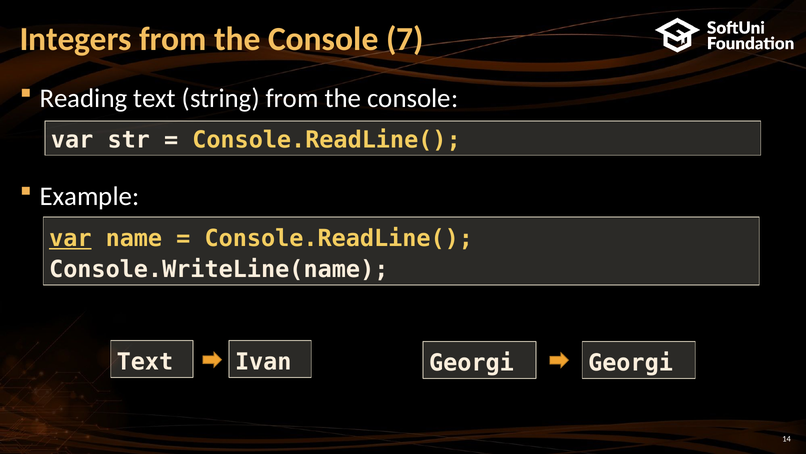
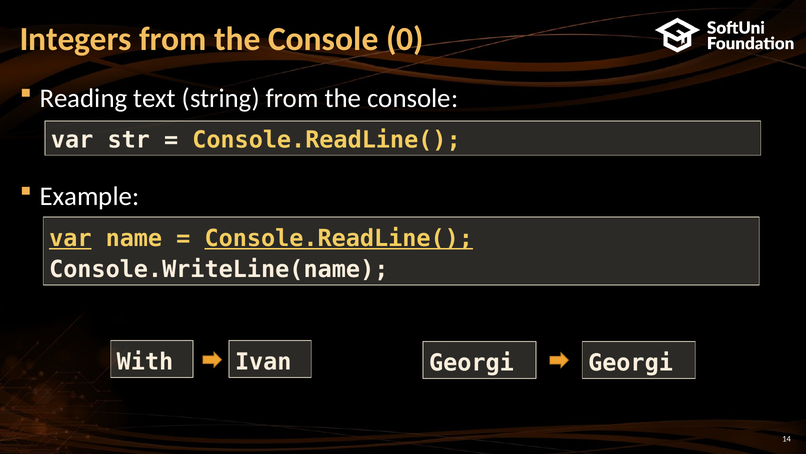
7: 7 -> 0 (405, 39)
Console.ReadLine( underline: none -> present (339, 238)
Text: Text -> With (145, 362)
